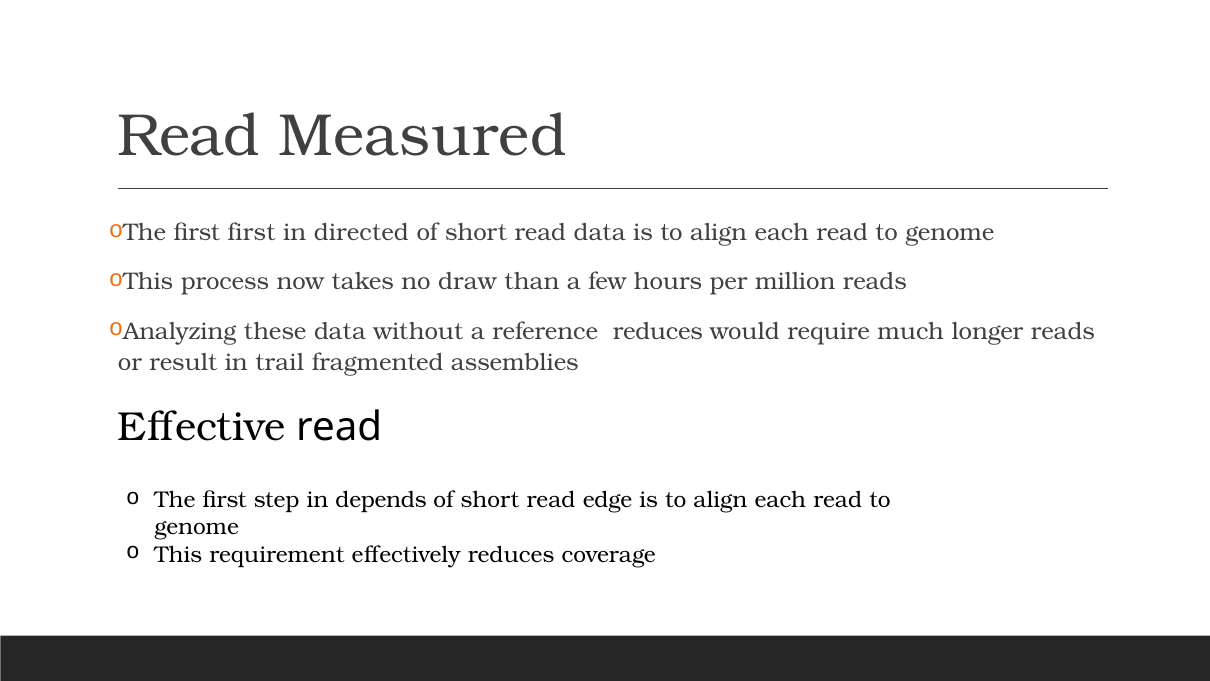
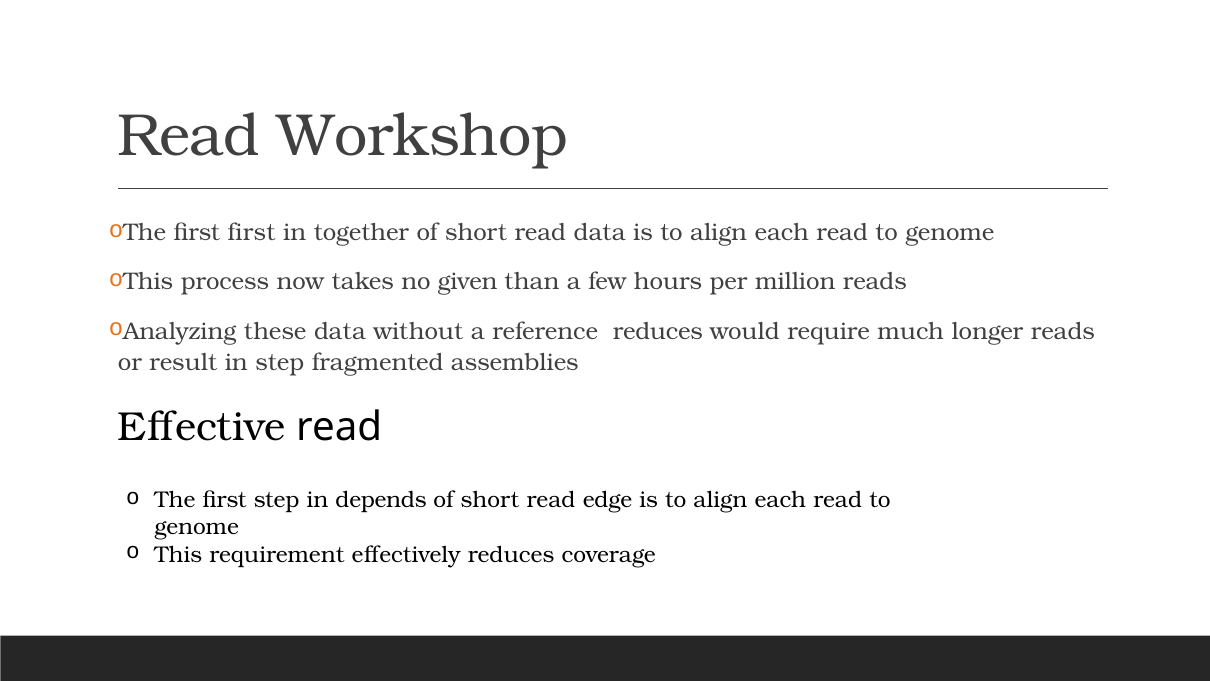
Measured: Measured -> Workshop (423, 136)
directed: directed -> together (361, 233)
draw: draw -> given (468, 282)
in trail: trail -> step (280, 363)
